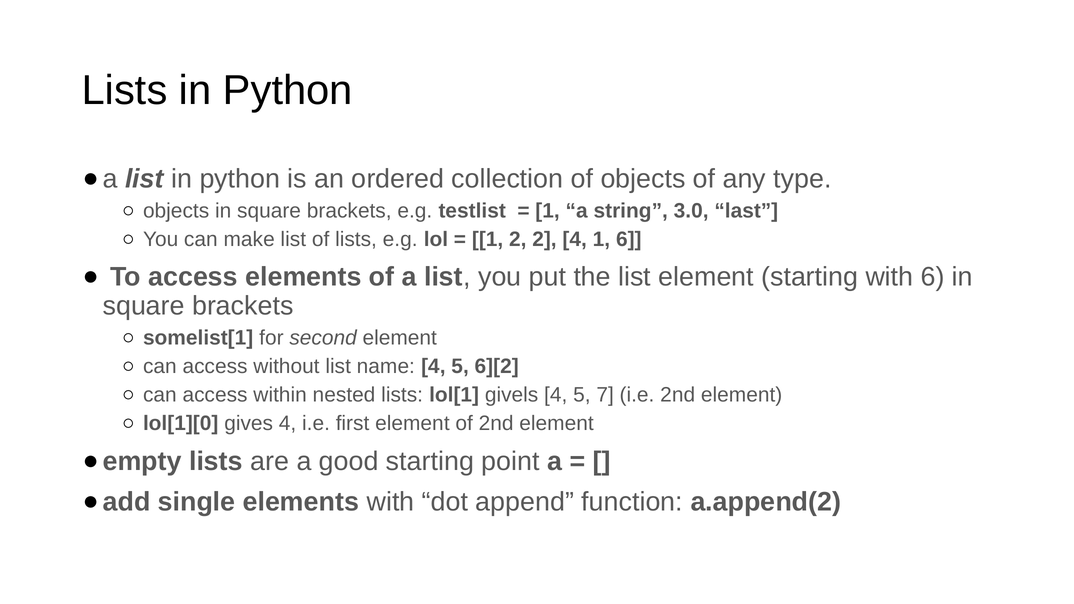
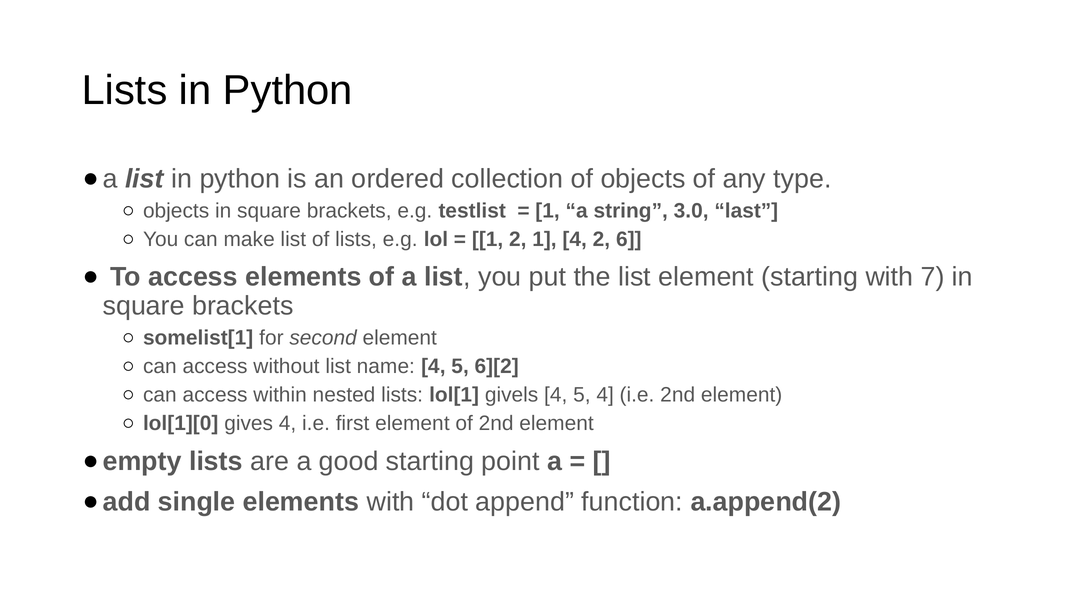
2 2: 2 -> 1 (544, 239)
4 1: 1 -> 2 (601, 239)
with 6: 6 -> 7 (933, 277)
5 7: 7 -> 4 (605, 395)
